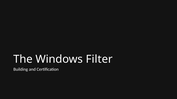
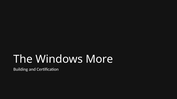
Filter: Filter -> More (99, 60)
